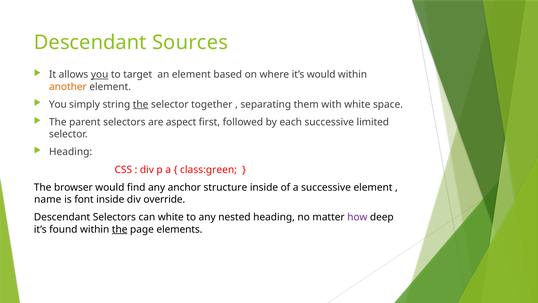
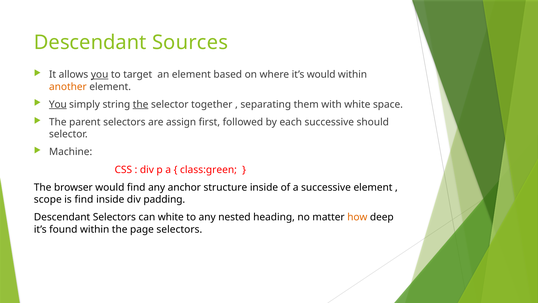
You underline: none -> present (58, 104)
aspect: aspect -> assign (181, 122)
limited: limited -> should (373, 122)
Heading: Heading -> Machine (71, 152)
name: name -> scope (48, 199)
is font: font -> find (84, 199)
override: override -> padding (164, 199)
how colour: purple -> orange (357, 217)
the underline: present -> none (120, 229)
page elements: elements -> selectors (179, 229)
